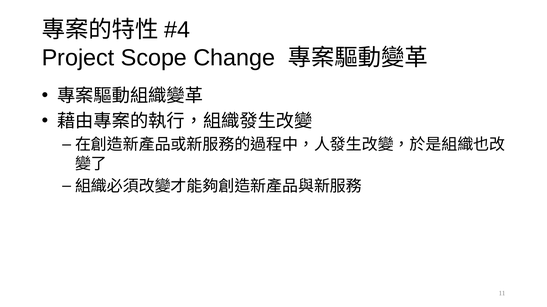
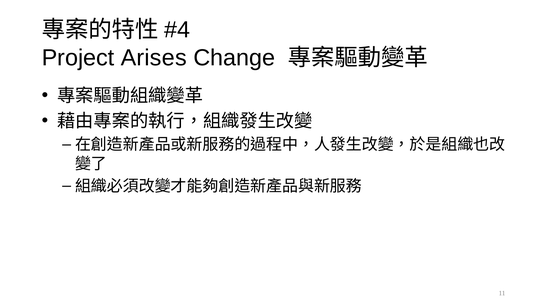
Scope: Scope -> Arises (154, 58)
